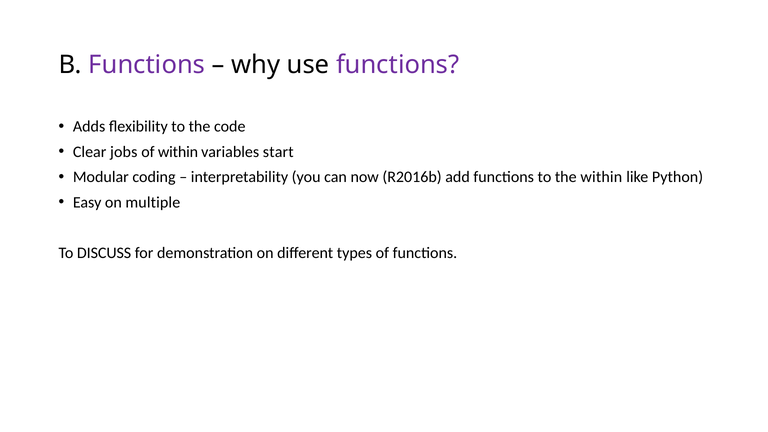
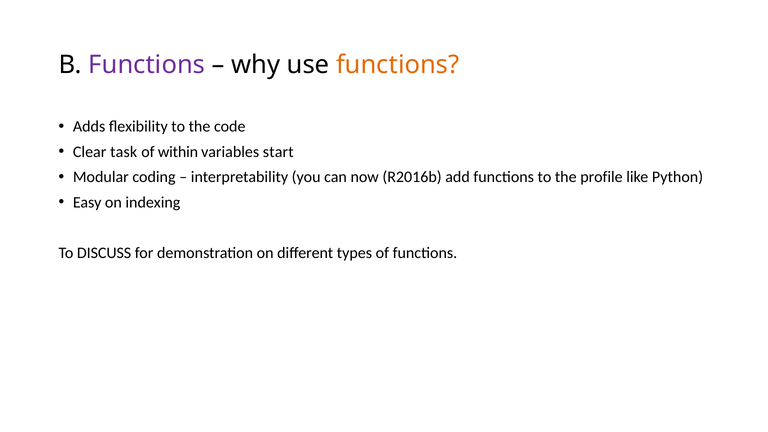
functions colour: purple -> orange (398, 65)
jobs: jobs -> task (124, 152)
the within: within -> profile (601, 177)
multiple: multiple -> indexing (153, 202)
